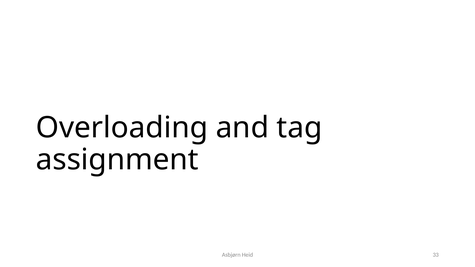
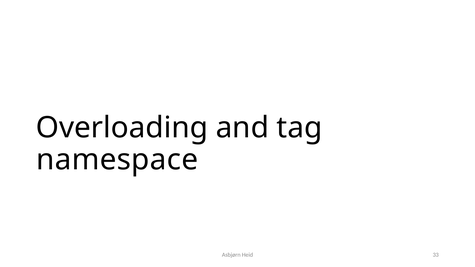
assignment: assignment -> namespace (117, 160)
